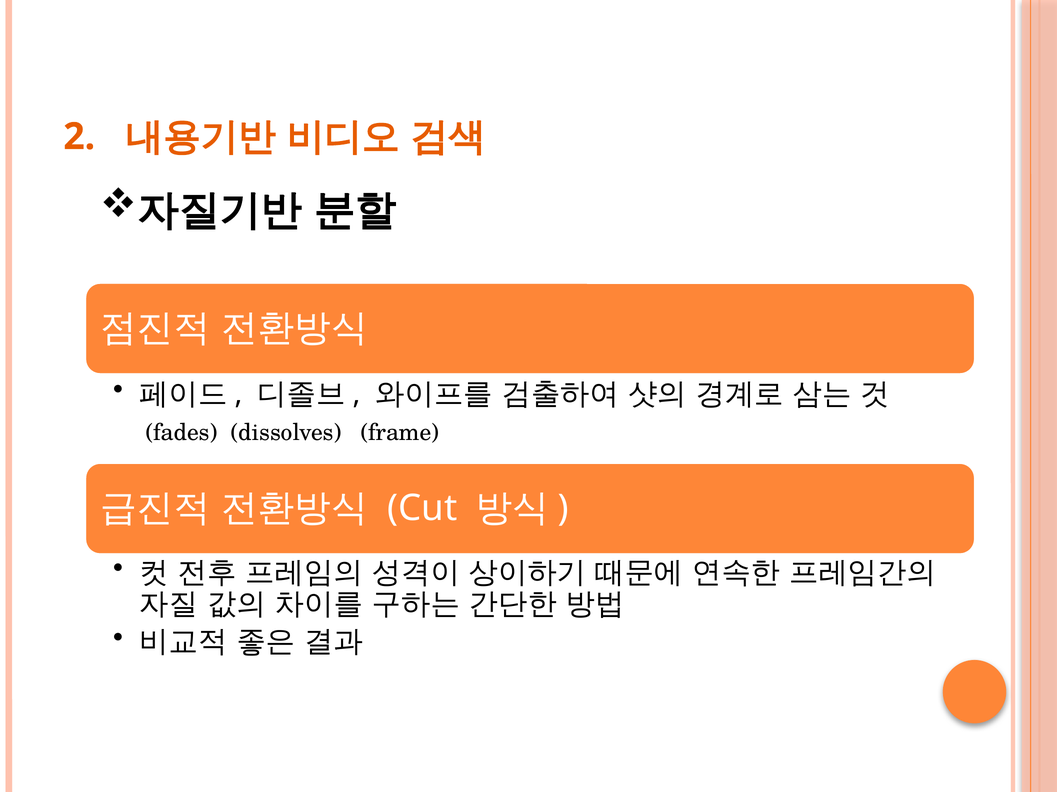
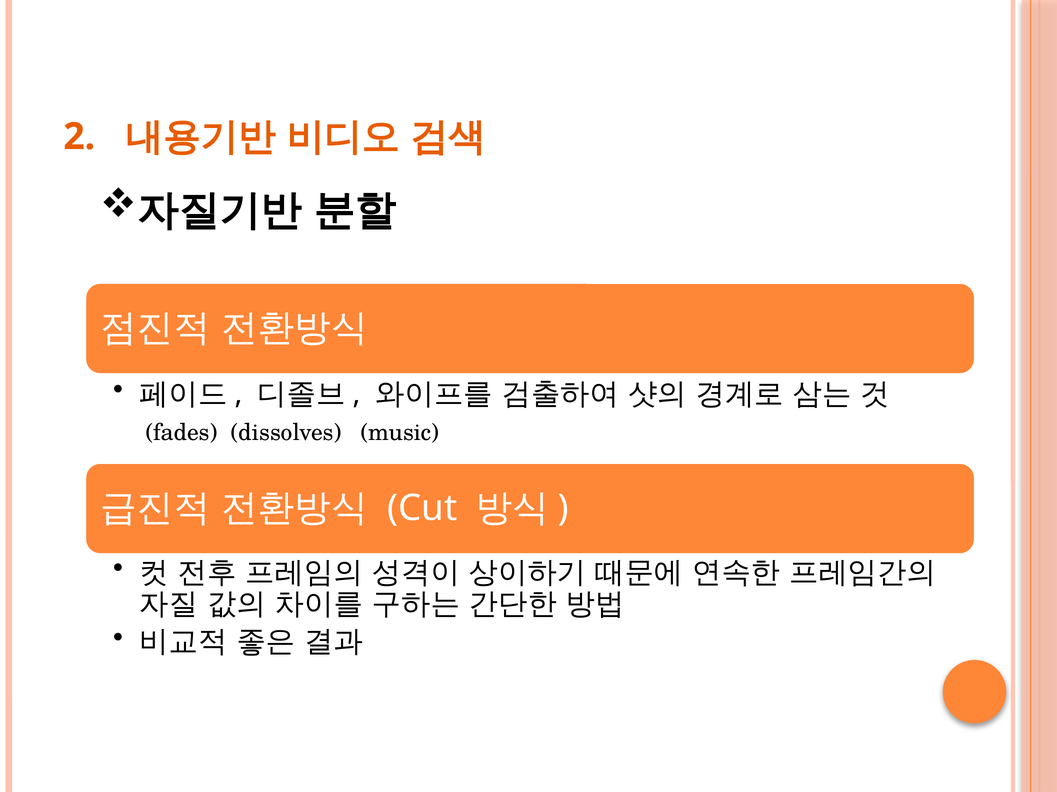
frame: frame -> music (400, 433)
